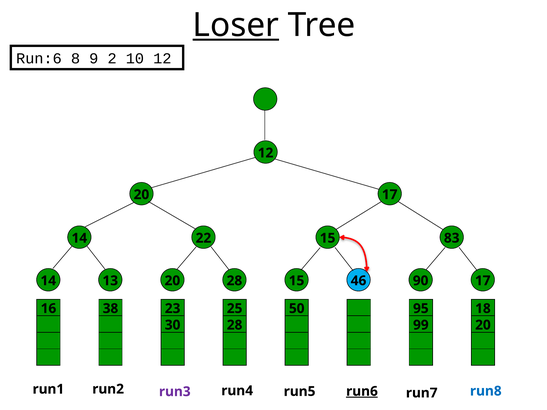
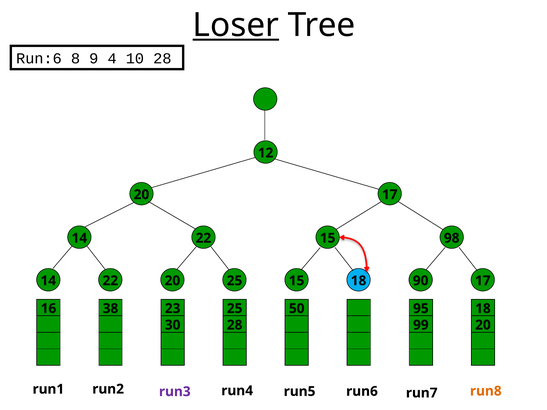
2: 2 -> 4 (112, 59)
10 12: 12 -> 28 (162, 59)
83: 83 -> 98 (452, 238)
13: 13 -> 22 (110, 281)
20 28: 28 -> 25 (234, 281)
15 46: 46 -> 18 (359, 281)
run6 underline: present -> none (362, 392)
run8 colour: blue -> orange (486, 391)
